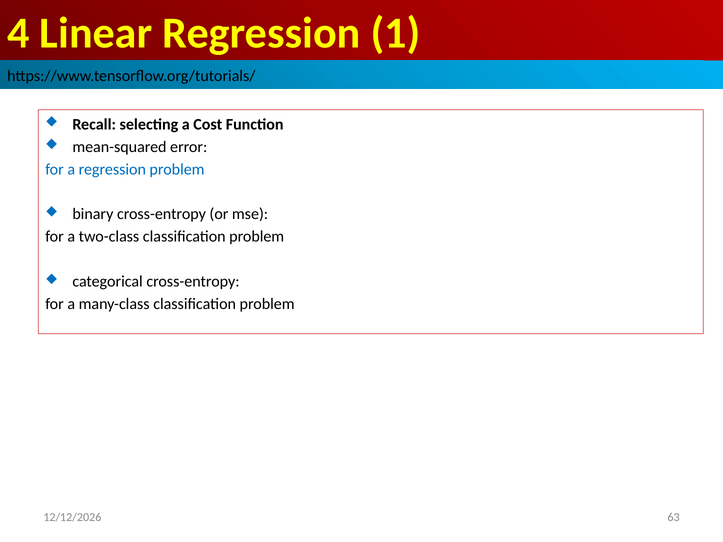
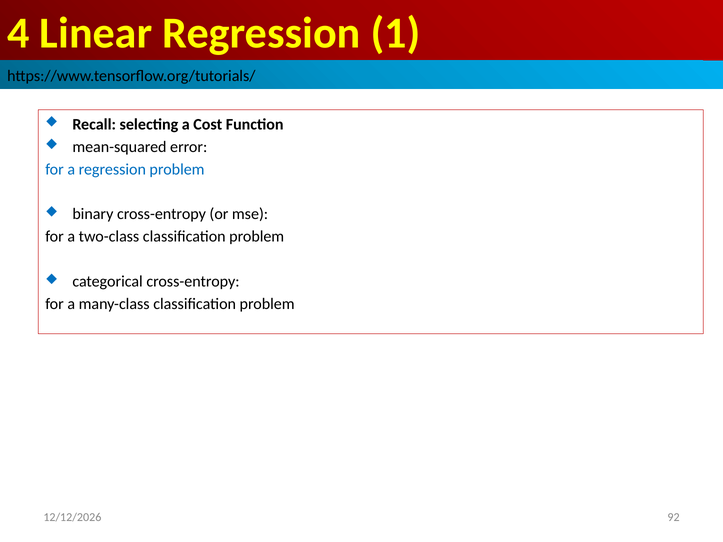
63: 63 -> 92 (674, 518)
